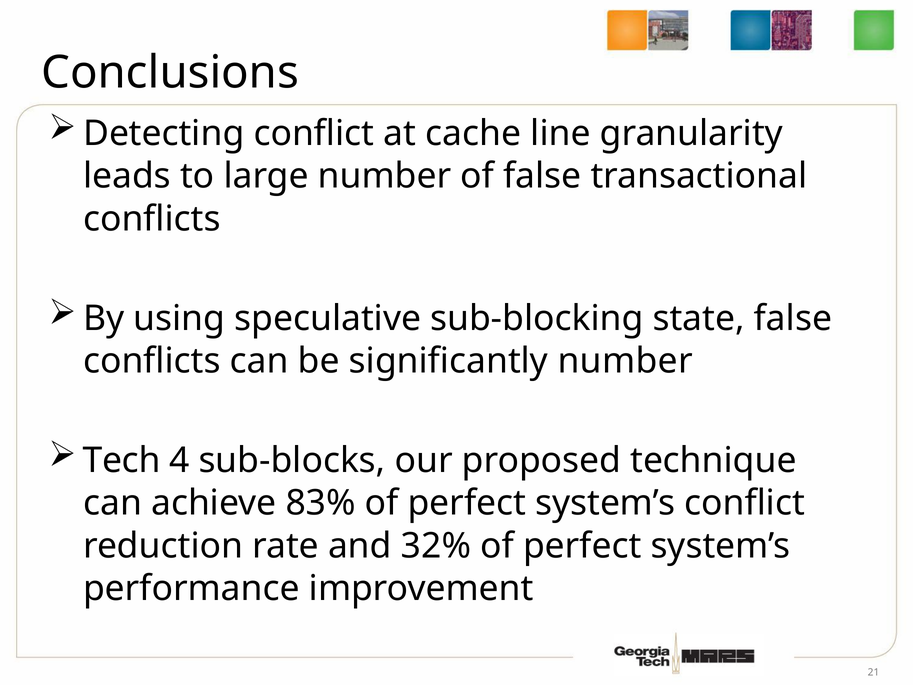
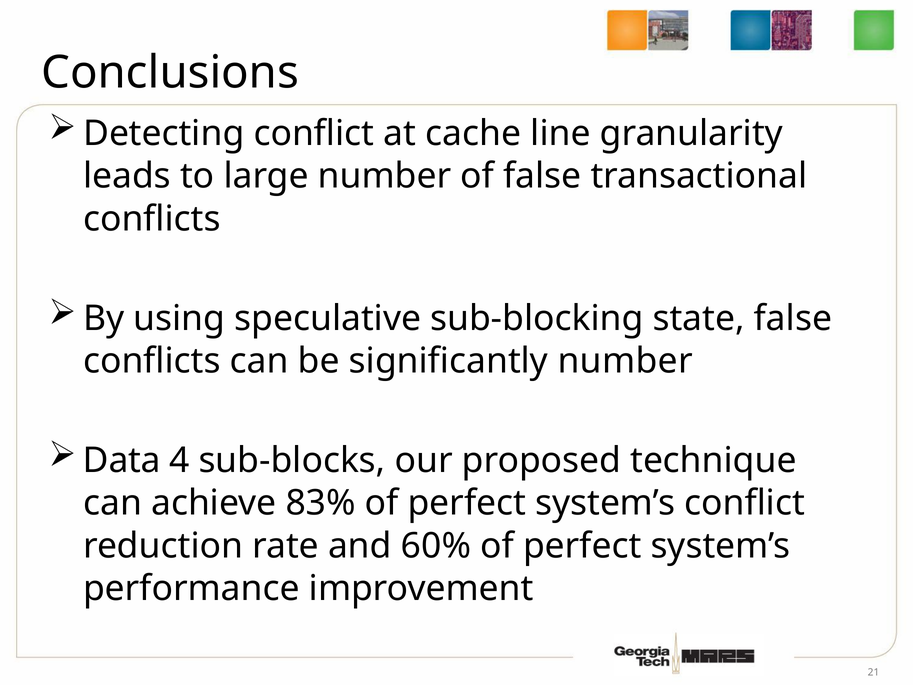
Tech: Tech -> Data (122, 460)
32%: 32% -> 60% (436, 546)
